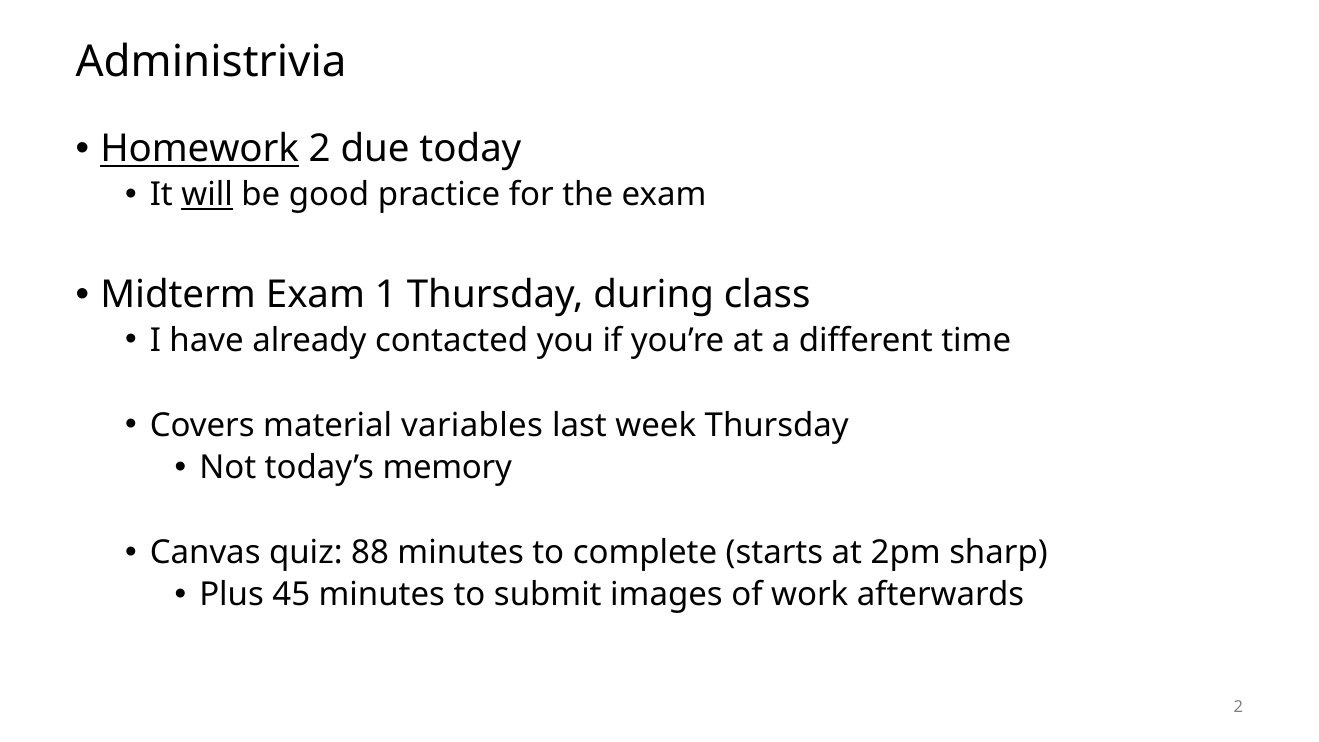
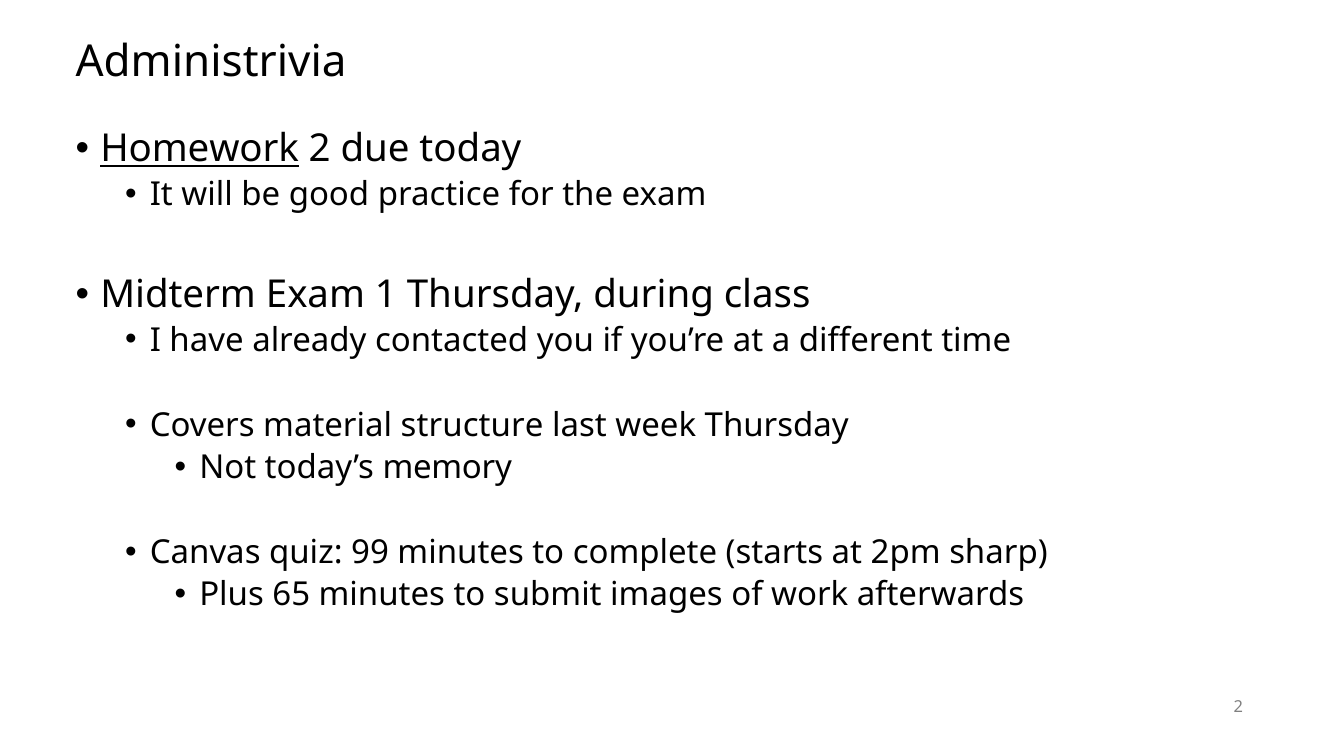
will underline: present -> none (207, 195)
variables: variables -> structure (472, 425)
88: 88 -> 99 (370, 553)
45: 45 -> 65 (291, 595)
